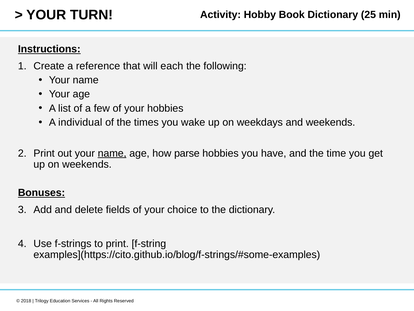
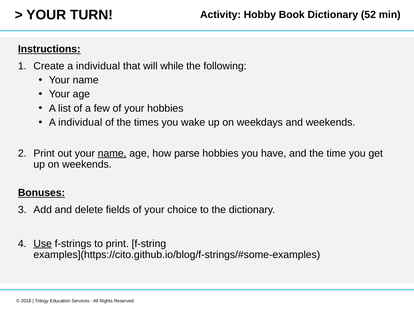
25: 25 -> 52 (368, 15)
Create a reference: reference -> individual (98, 66)
each: each -> while (172, 66)
Use underline: none -> present (43, 243)
